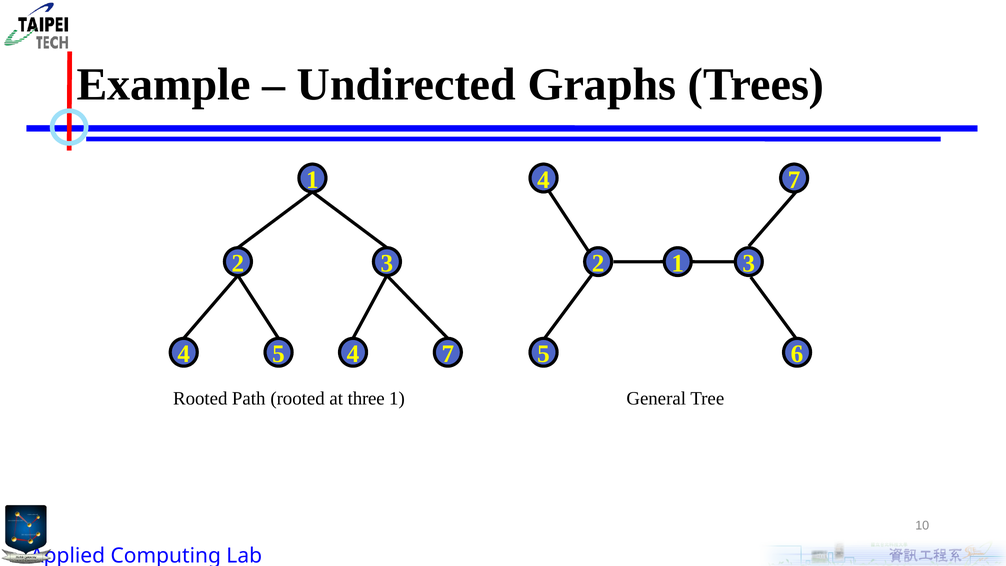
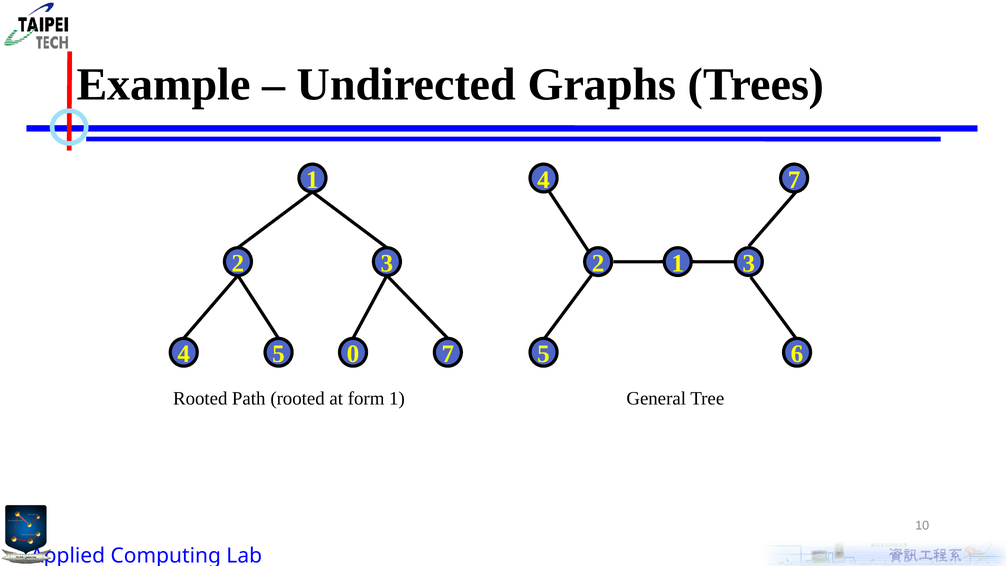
5 4: 4 -> 0 (353, 354)
three: three -> form (366, 398)
